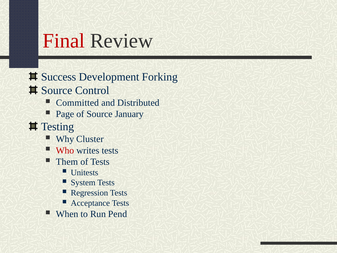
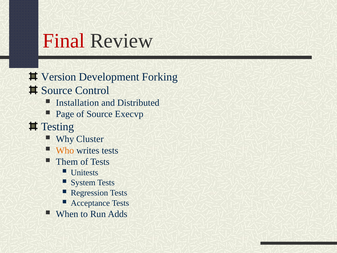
Success: Success -> Version (59, 77)
Committed: Committed -> Installation (77, 103)
January: January -> Execvp (129, 114)
Who colour: red -> orange (65, 150)
Pend: Pend -> Adds (118, 214)
